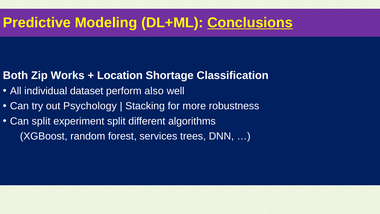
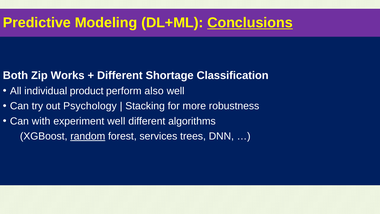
Location: Location -> Different (120, 75)
dataset: dataset -> product (87, 91)
Can split: split -> with (41, 121)
experiment split: split -> well (116, 121)
random underline: none -> present (88, 136)
